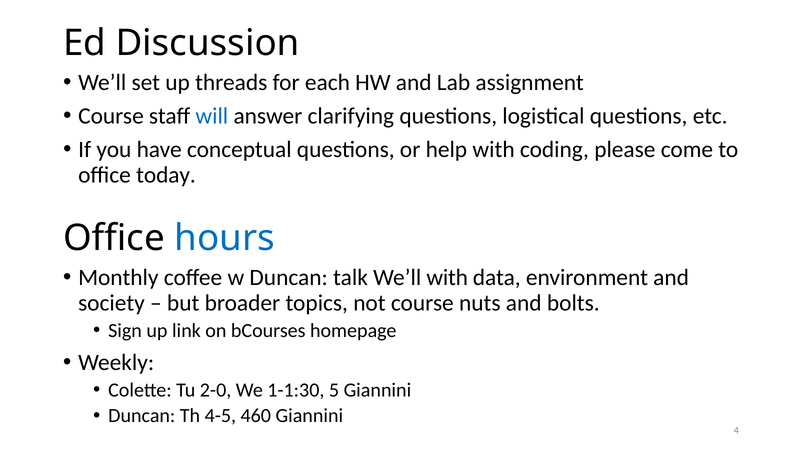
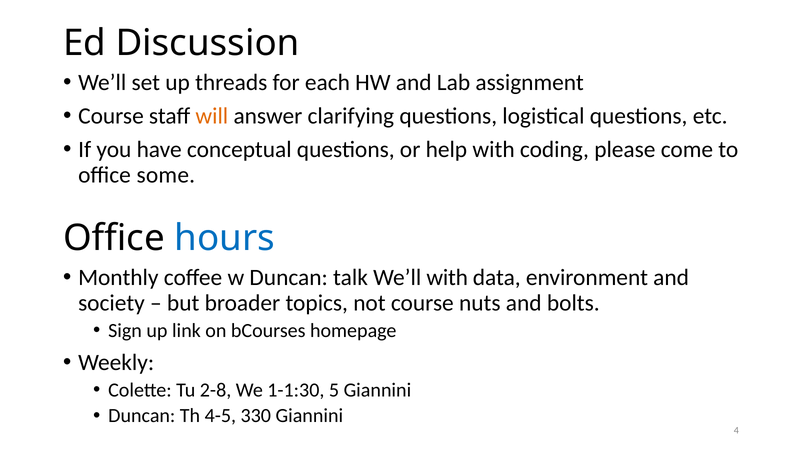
will colour: blue -> orange (212, 116)
today: today -> some (166, 175)
2-0: 2-0 -> 2-8 (216, 390)
460: 460 -> 330 (256, 416)
